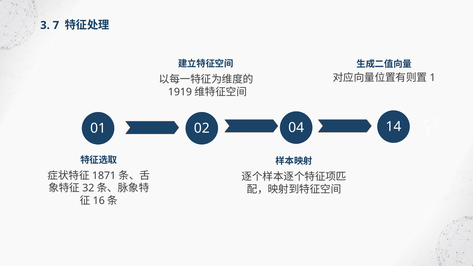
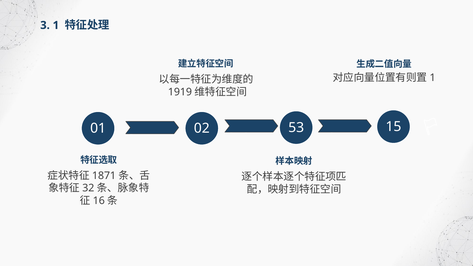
7: 7 -> 1 (56, 25)
04: 04 -> 53 (296, 128)
14: 14 -> 15 (393, 127)
